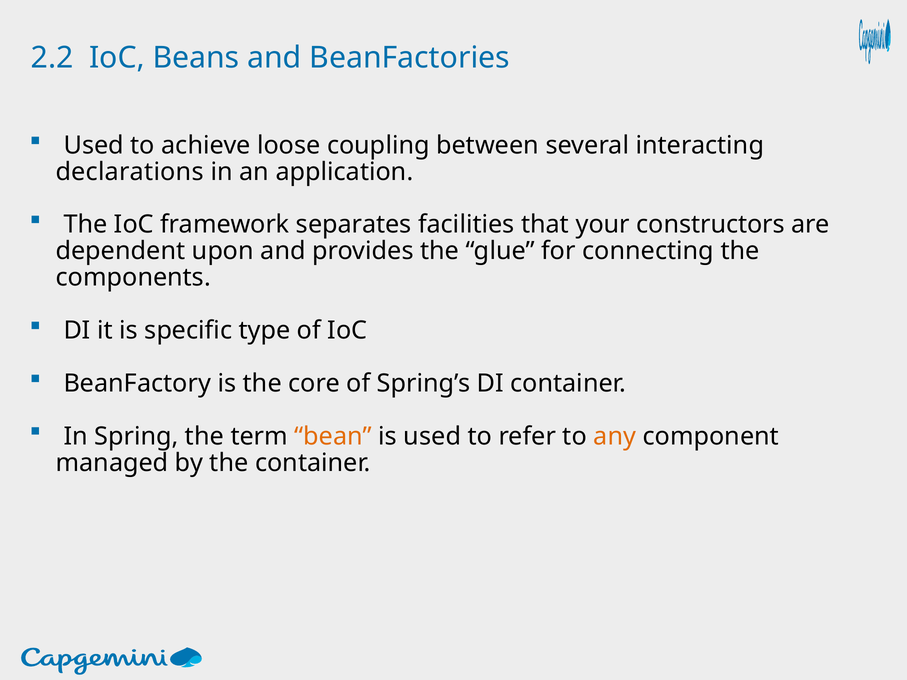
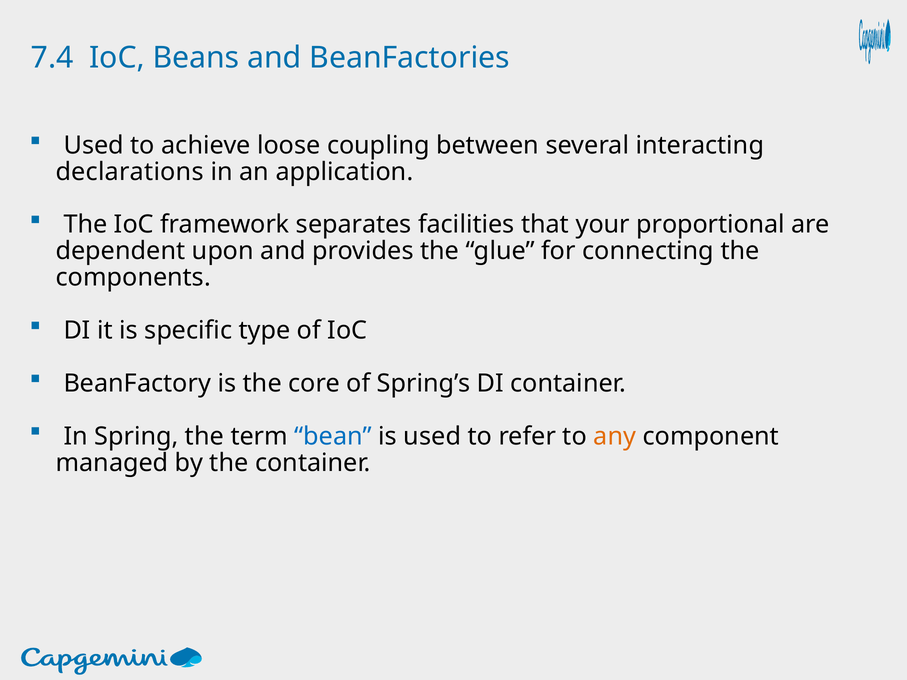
2.2: 2.2 -> 7.4 (52, 58)
constructors: constructors -> proportional (711, 225)
bean colour: orange -> blue (333, 436)
